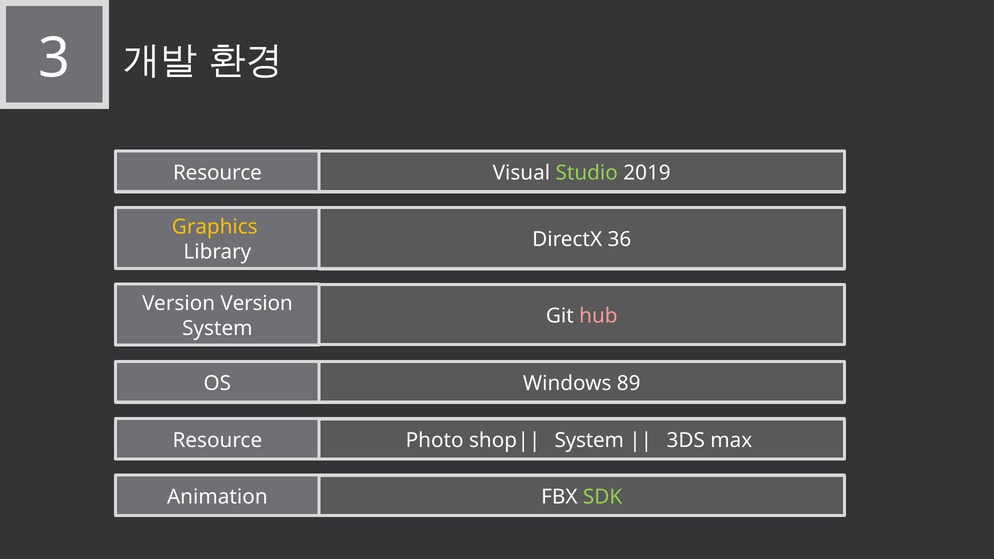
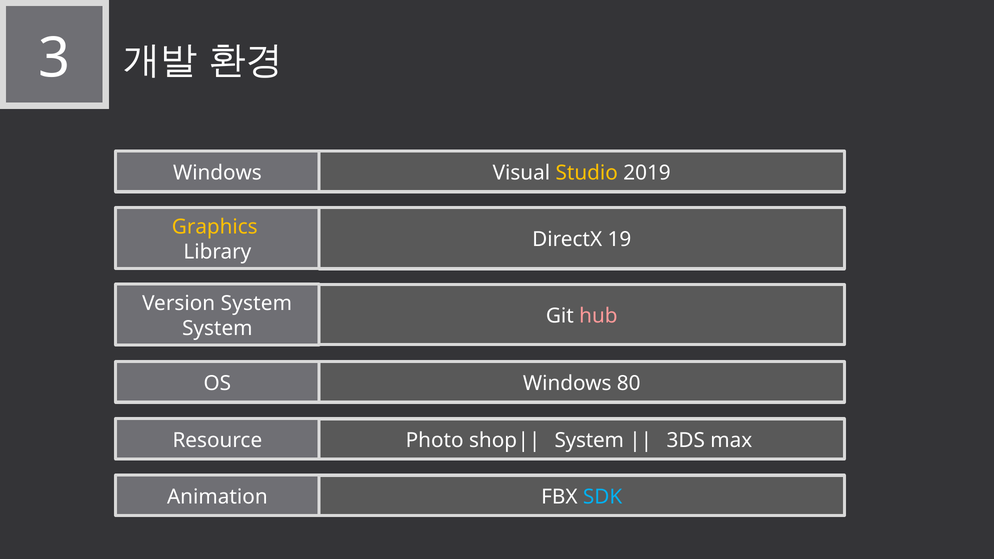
Resource: Resource -> Windows (217, 173)
Studio colour: light green -> yellow (587, 173)
36: 36 -> 19 (619, 240)
Version Version: Version -> System (256, 304)
89: 89 -> 80 (629, 383)
SDK colour: light green -> light blue (603, 497)
